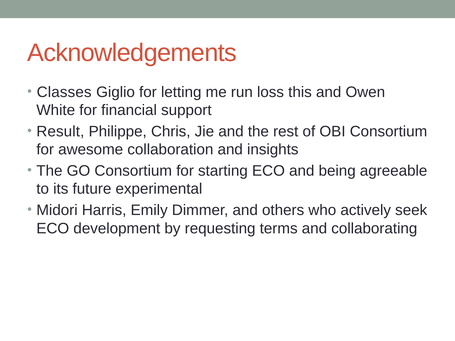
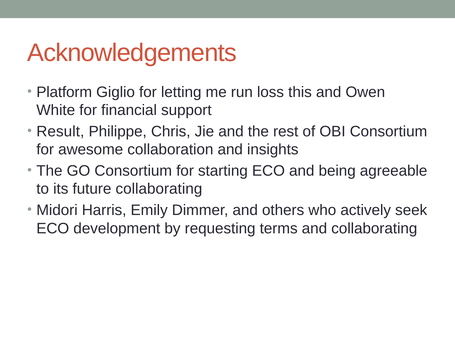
Classes: Classes -> Platform (64, 92)
future experimental: experimental -> collaborating (159, 189)
